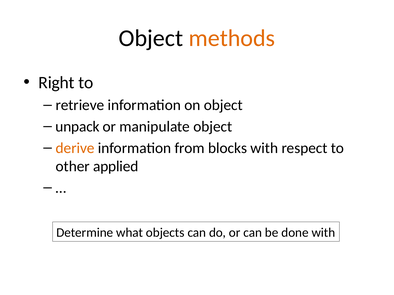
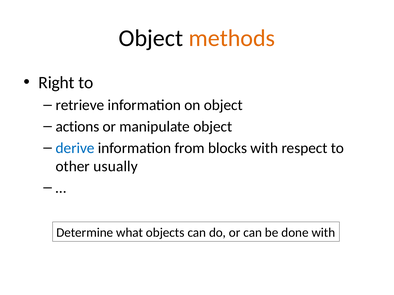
unpack: unpack -> actions (77, 127)
derive colour: orange -> blue (75, 148)
applied: applied -> usually (116, 167)
